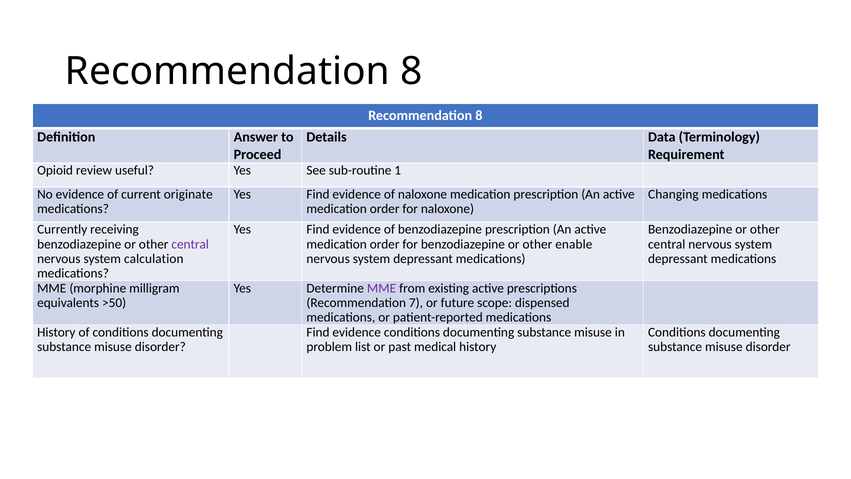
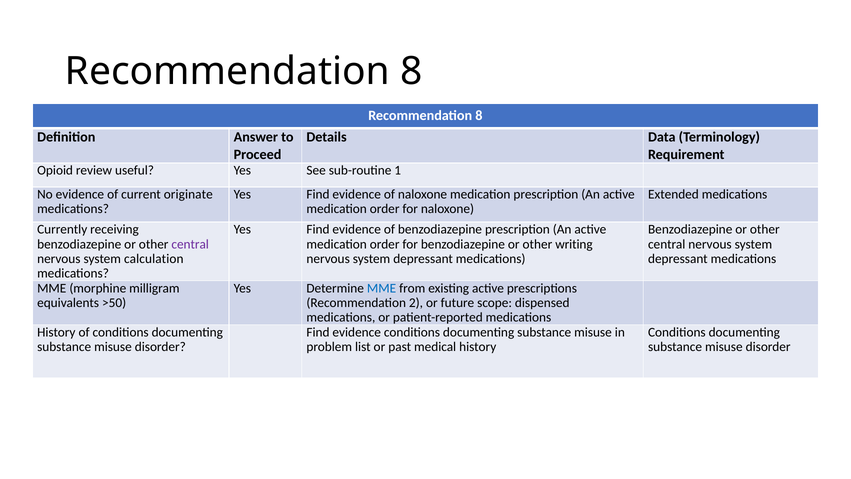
Changing: Changing -> Extended (673, 194)
enable: enable -> writing (574, 244)
MME colour: purple -> blue (382, 288)
7: 7 -> 2 (416, 303)
